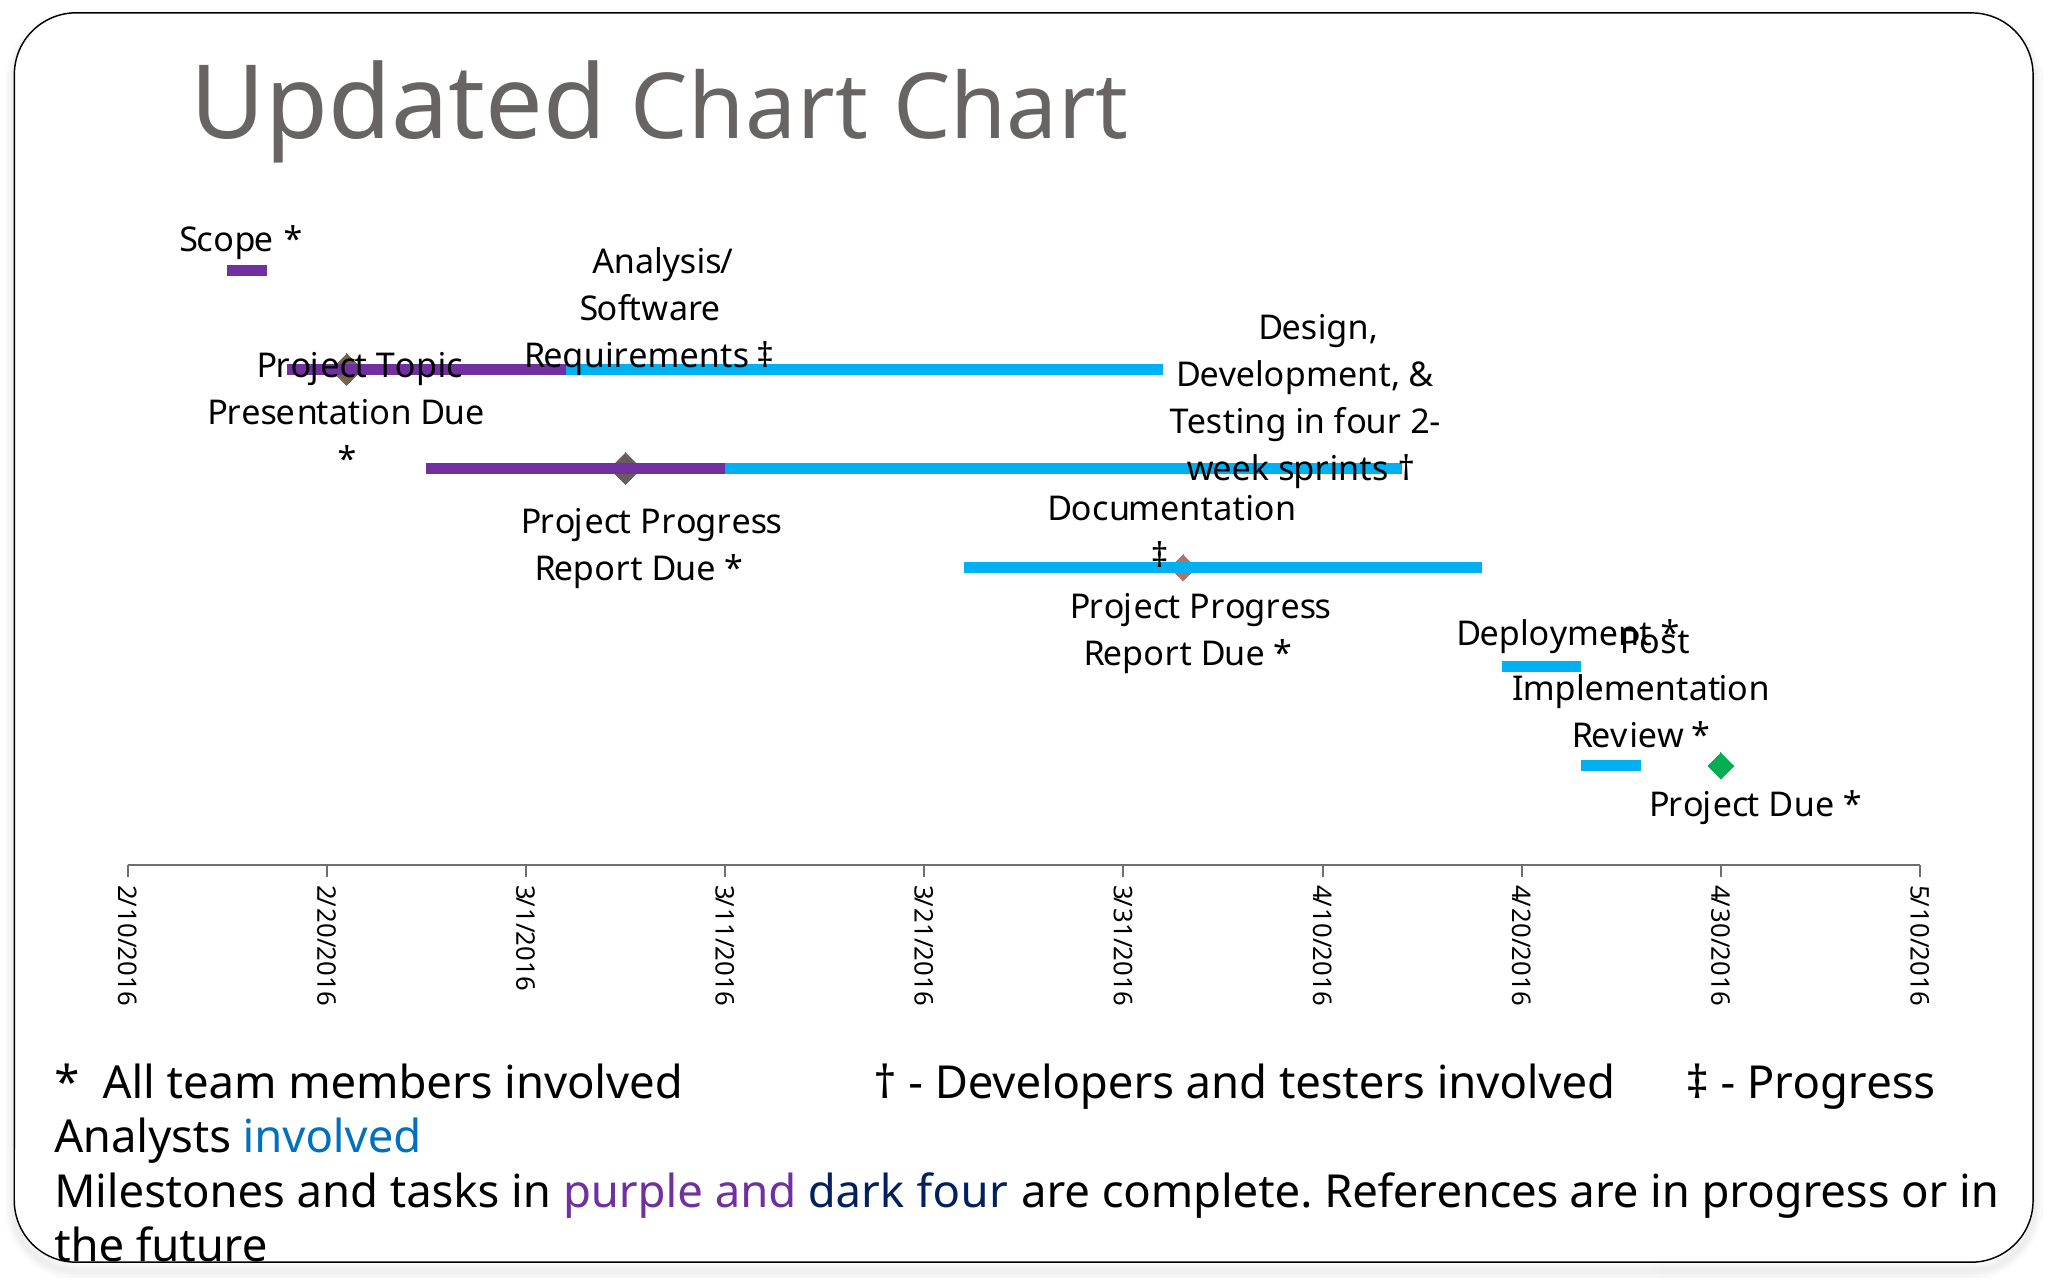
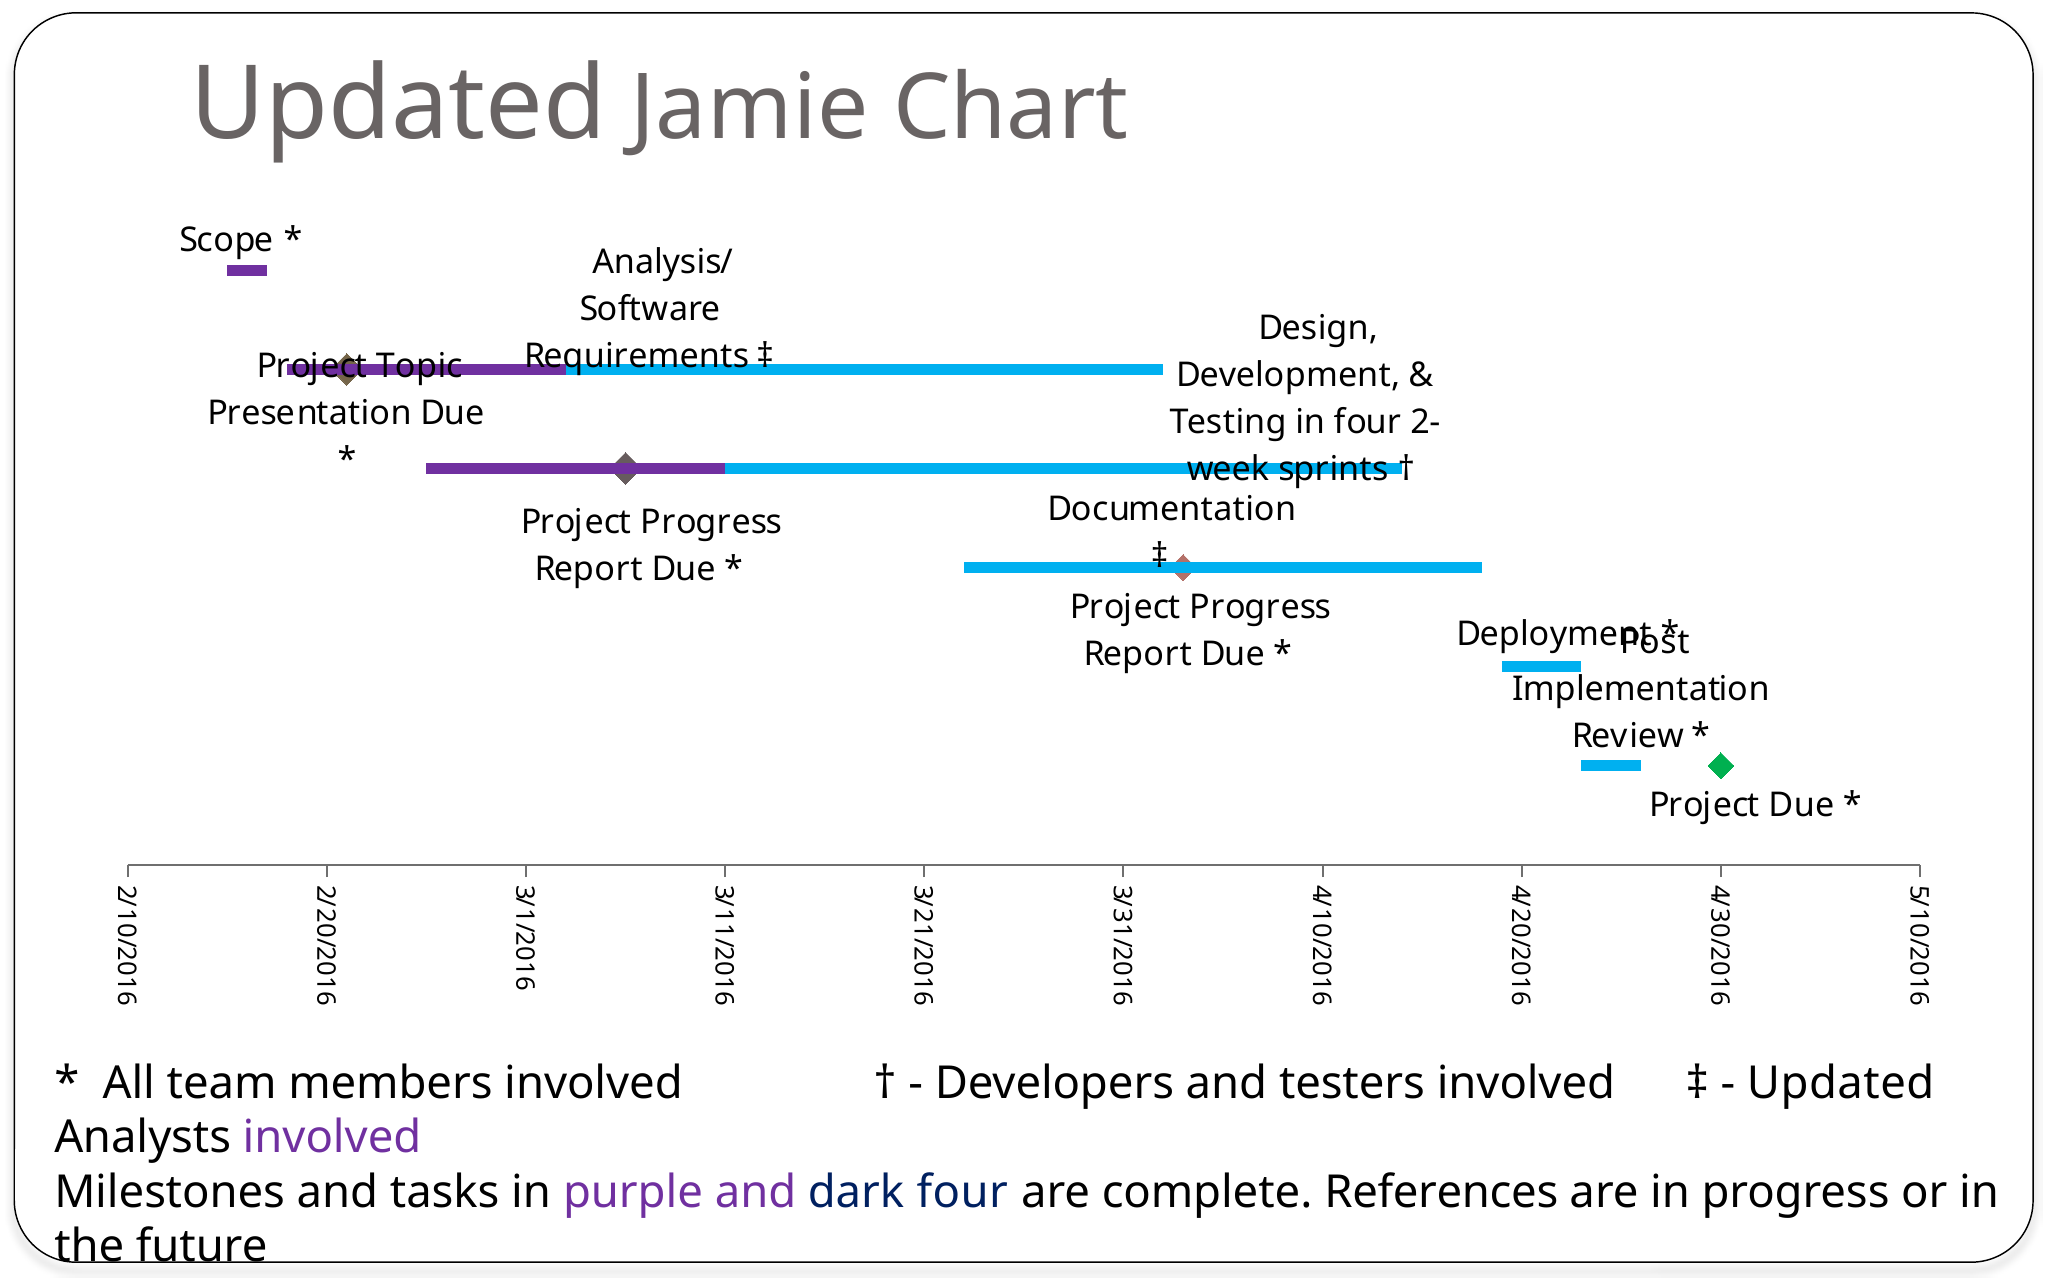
Updated Chart: Chart -> Jamie (749, 108)
Progress: Progress -> Updated (1841, 1083)
involved colour: blue -> purple (332, 1138)
